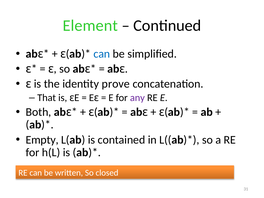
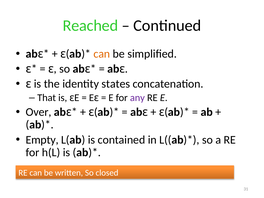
Element: Element -> Reached (90, 26)
can colour: blue -> orange (102, 54)
prove: prove -> states (116, 84)
Both: Both -> Over (39, 112)
